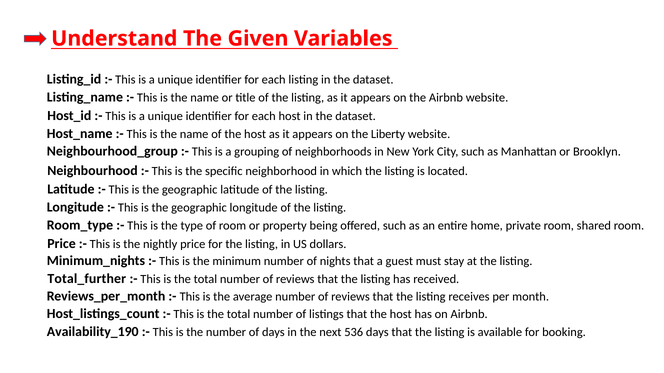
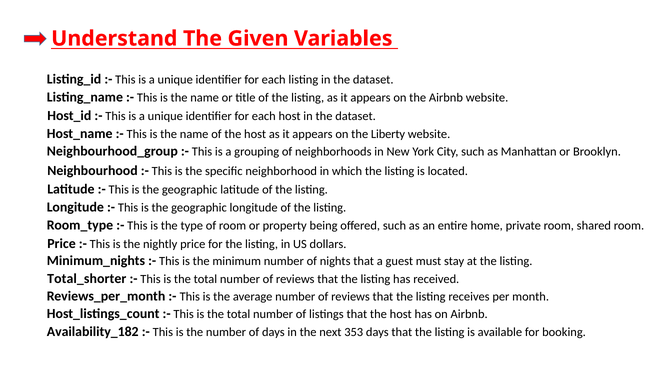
Total_further: Total_further -> Total_shorter (87, 279)
Availability_190: Availability_190 -> Availability_182 (93, 332)
536: 536 -> 353 (354, 332)
